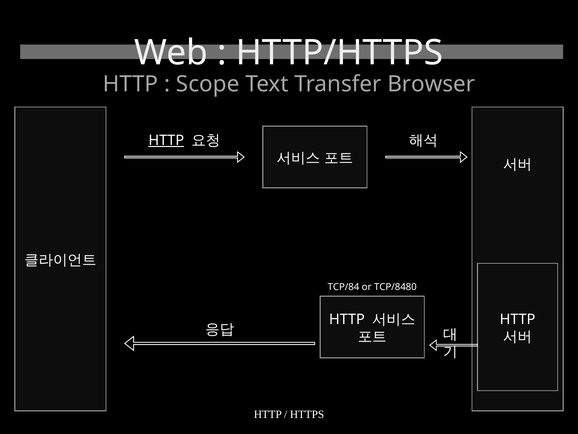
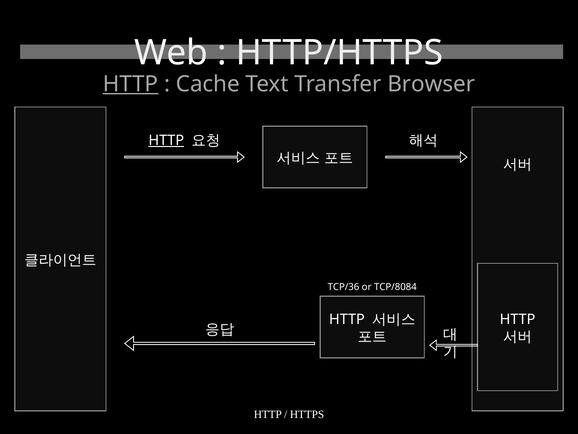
HTTP underline: none -> present (130, 84)
Scope: Scope -> Cache (208, 84)
TCP/84: TCP/84 -> TCP/36 (343, 287)
TCP/8480: TCP/8480 -> TCP/8084 (395, 287)
